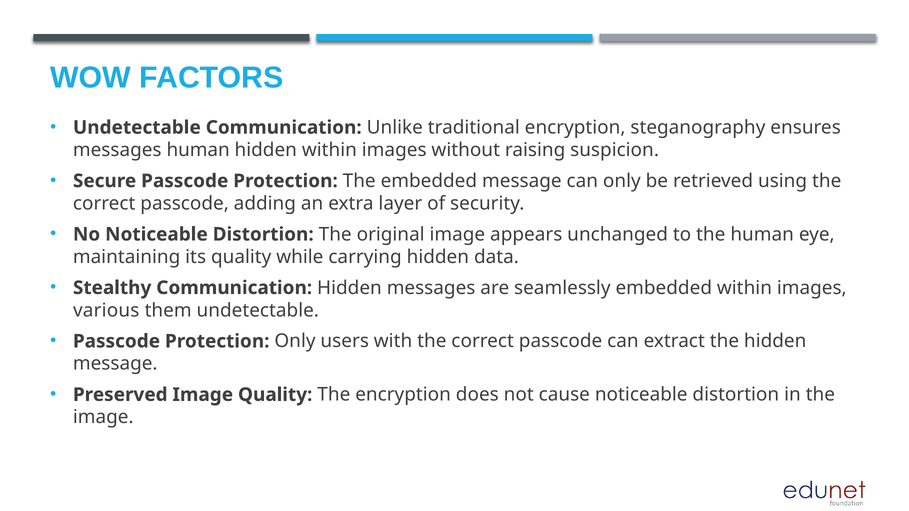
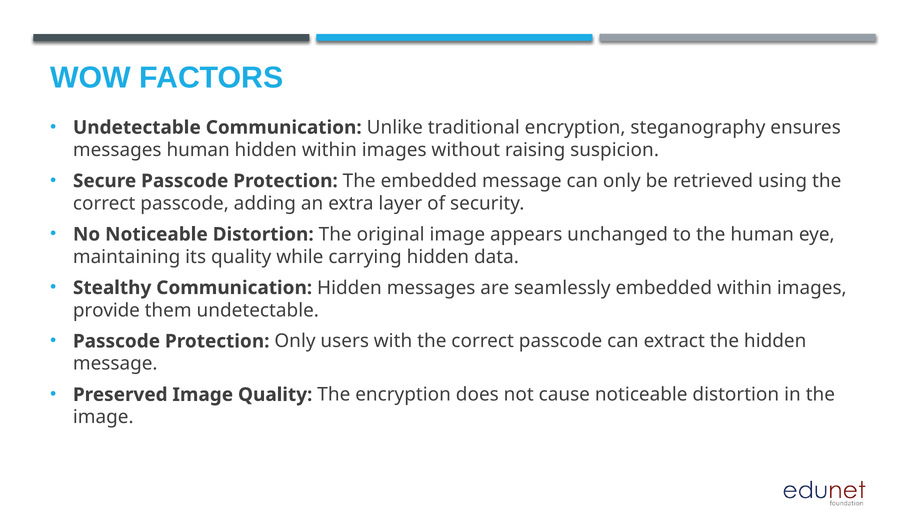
various: various -> provide (106, 310)
